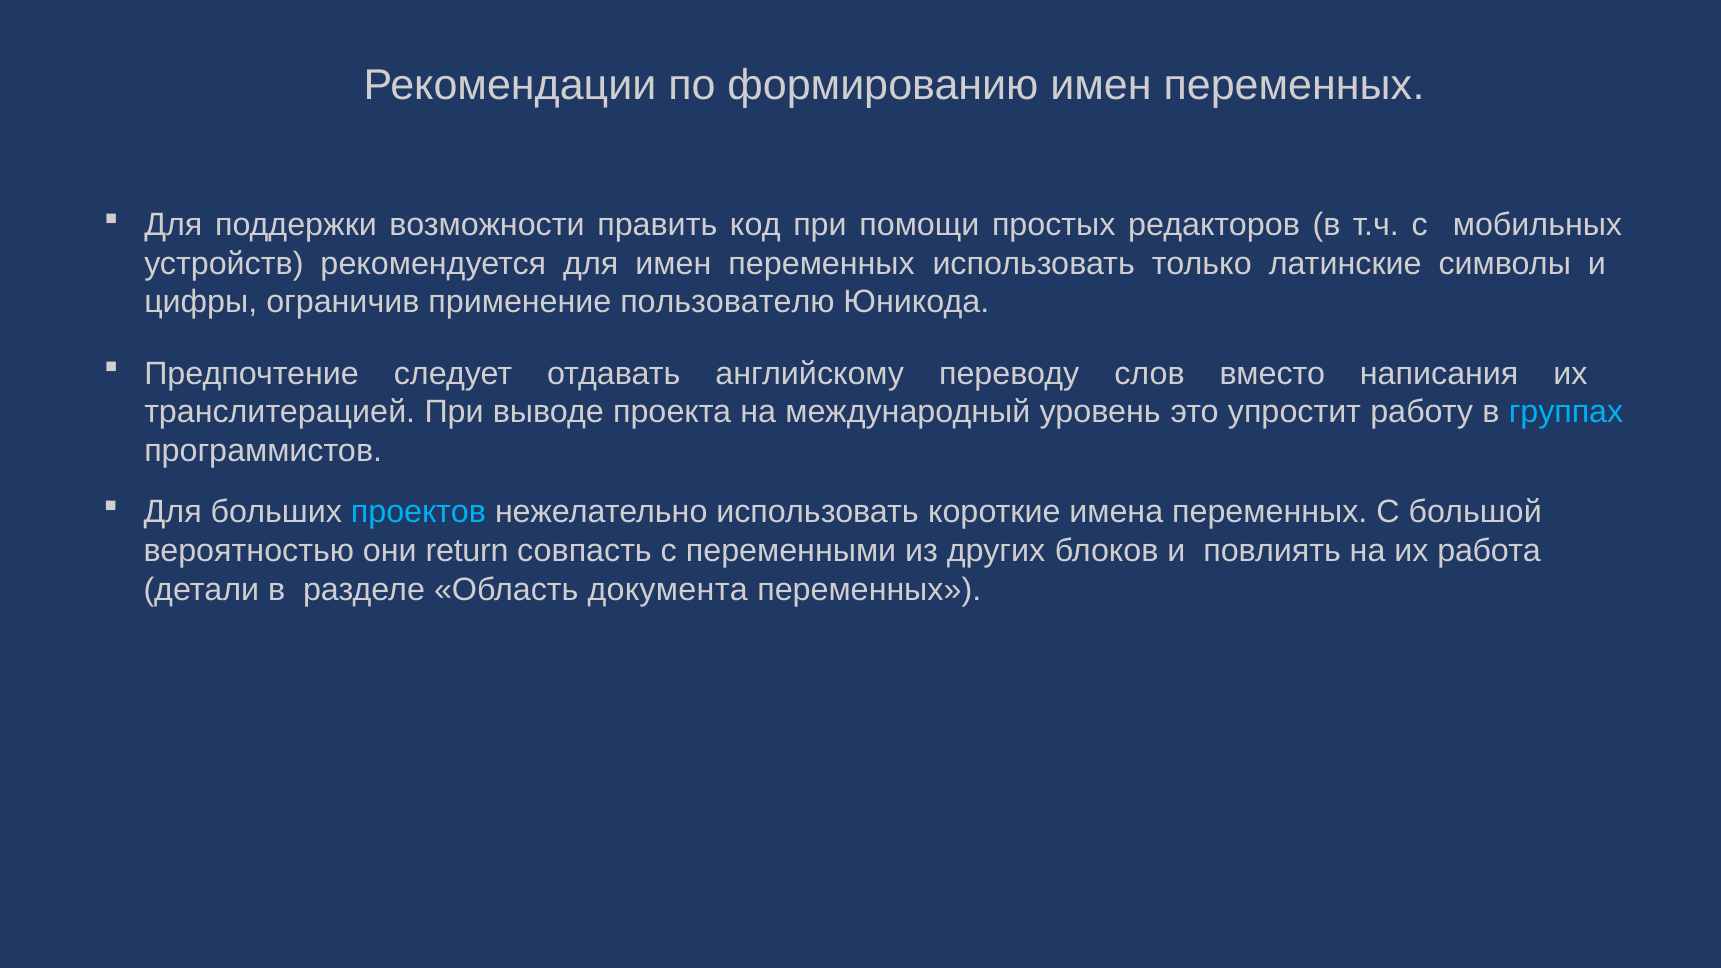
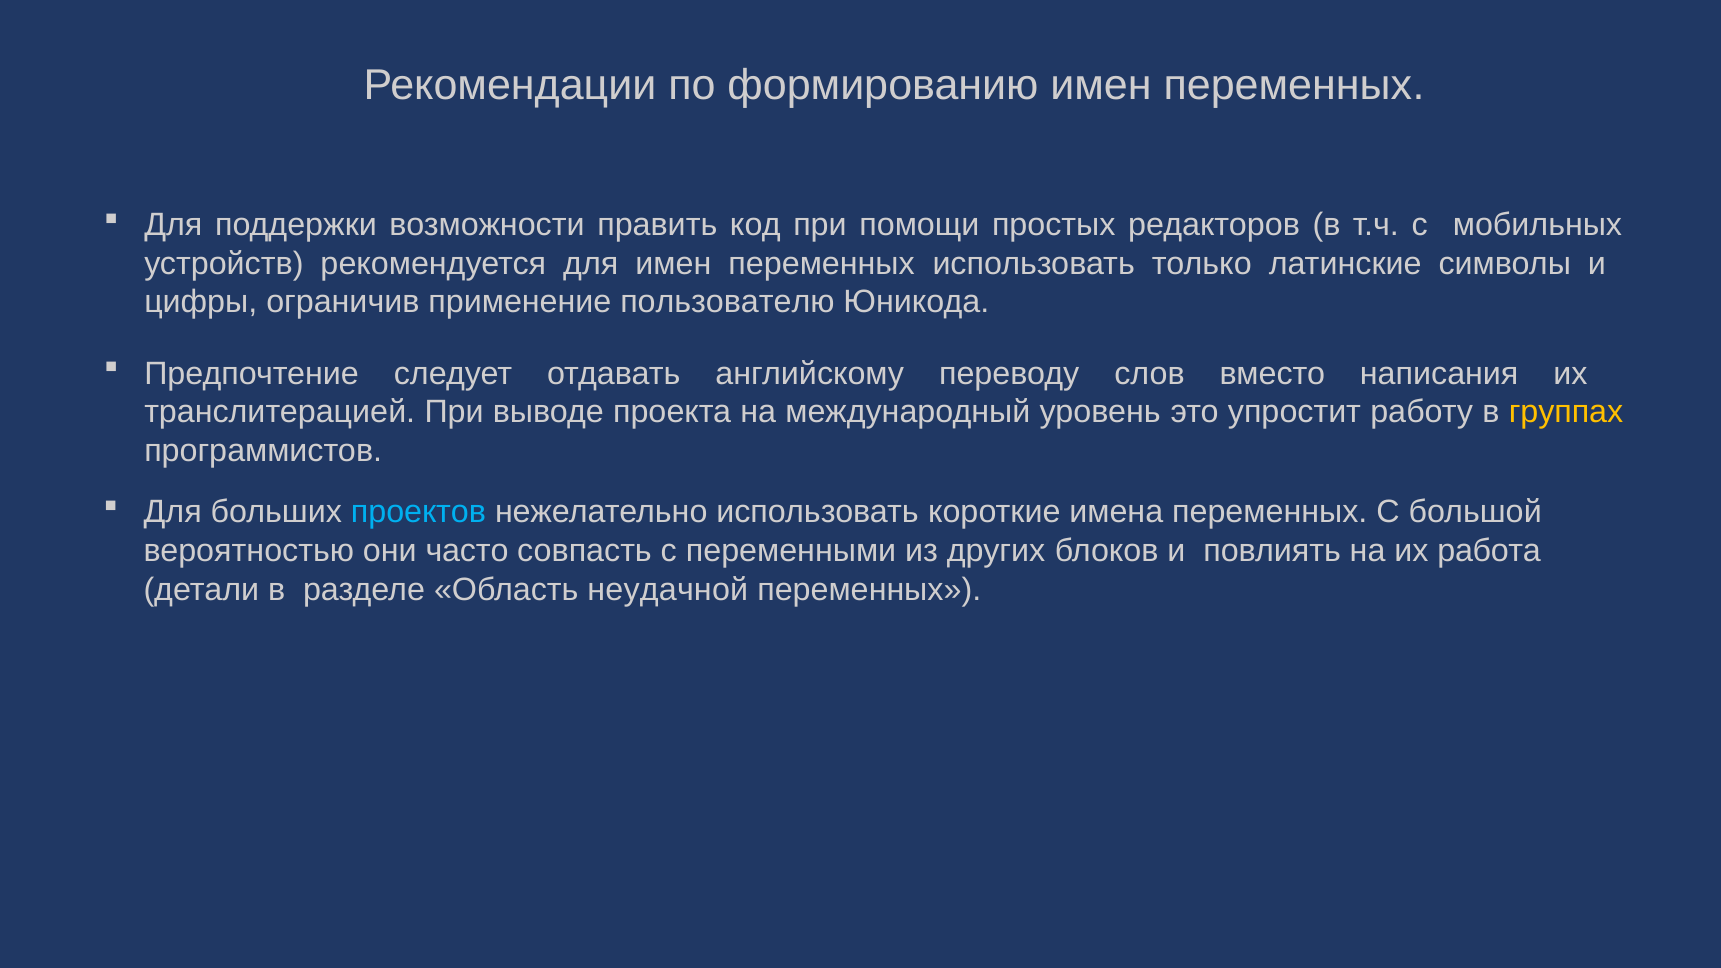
группах colour: light blue -> yellow (1566, 412)
return: return -> часто (467, 551)
документа: документа -> неудачной (668, 589)
